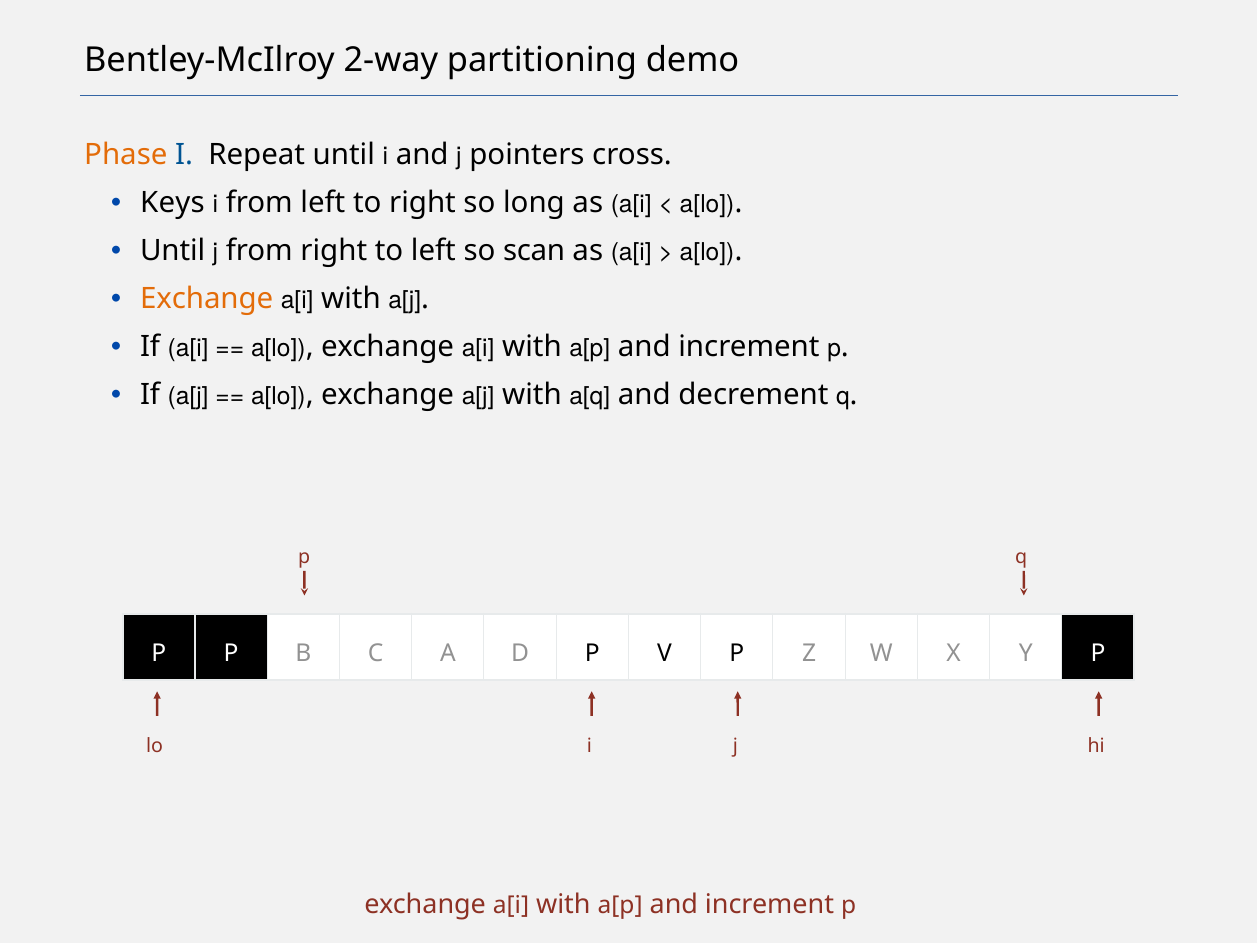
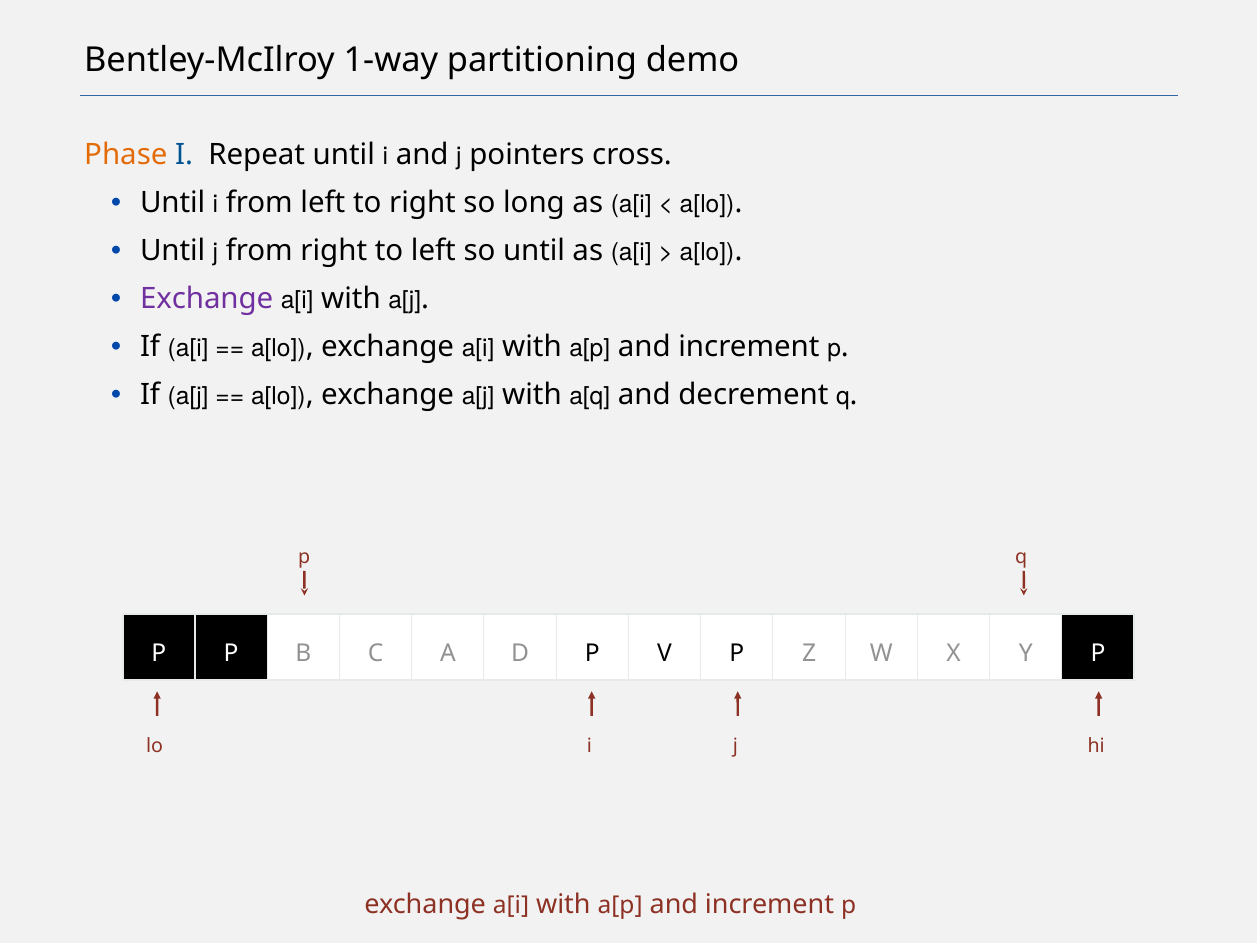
2-way: 2-way -> 1-way (391, 60)
Keys: Keys -> Until (173, 203)
so scan: scan -> until (534, 251)
Exchange colour: orange -> purple (207, 299)
